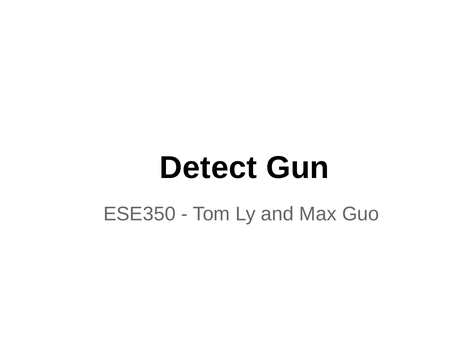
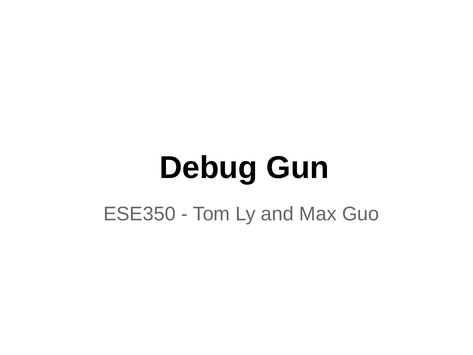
Detect: Detect -> Debug (208, 168)
